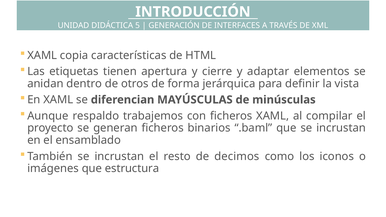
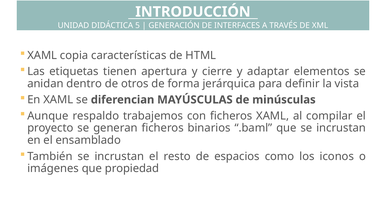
decimos: decimos -> espacios (237, 156)
estructura: estructura -> propiedad (132, 169)
